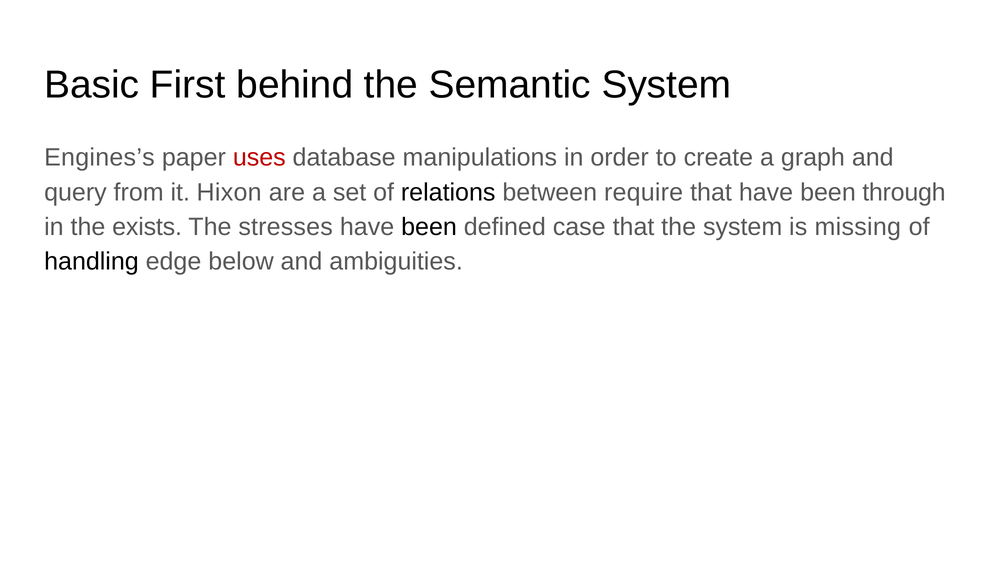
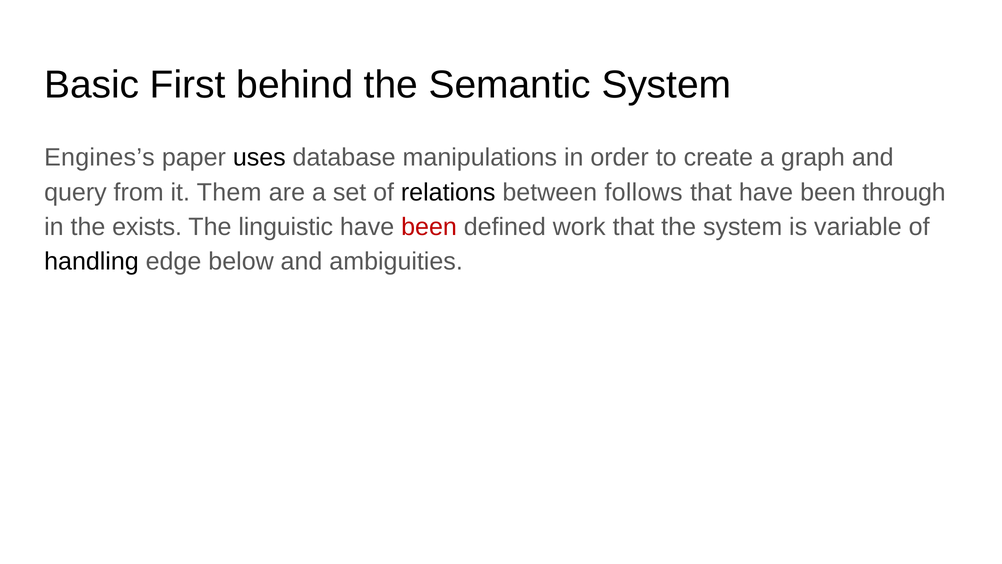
uses colour: red -> black (259, 158)
Hixon: Hixon -> Them (229, 192)
require: require -> follows (644, 192)
stresses: stresses -> linguistic (286, 227)
been colour: black -> red (429, 227)
case: case -> work (579, 227)
missing: missing -> variable (858, 227)
